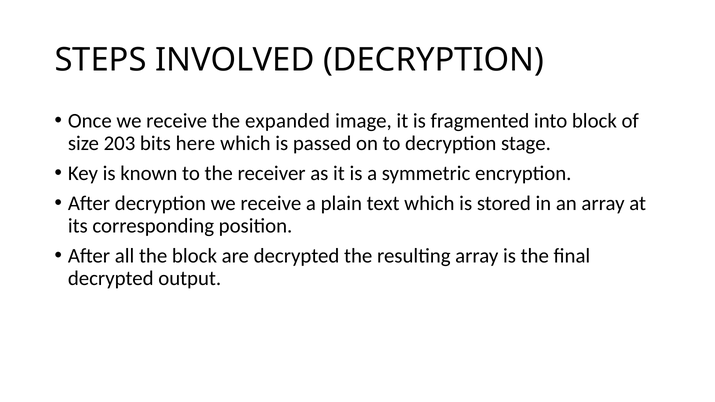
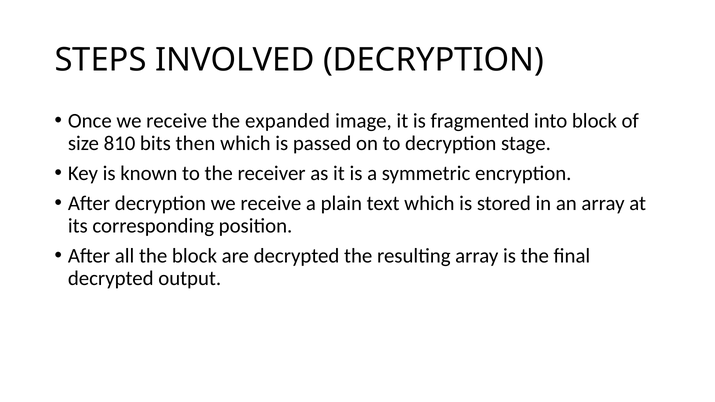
203: 203 -> 810 (119, 143)
here: here -> then (195, 143)
